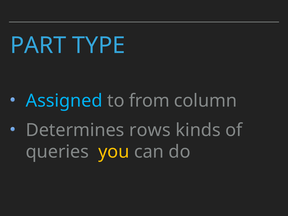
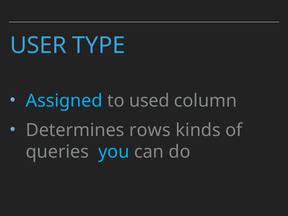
PART: PART -> USER (38, 45)
from: from -> used (149, 101)
you colour: yellow -> light blue (114, 152)
